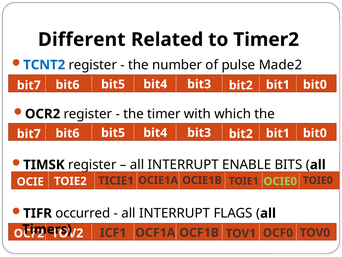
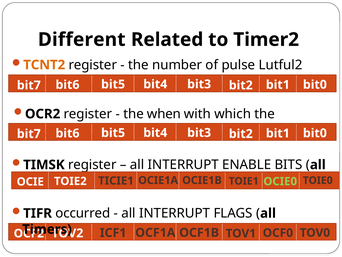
TCNT2 colour: blue -> orange (44, 65)
Made2: Made2 -> Lutful2 (281, 65)
timer: timer -> when (164, 114)
